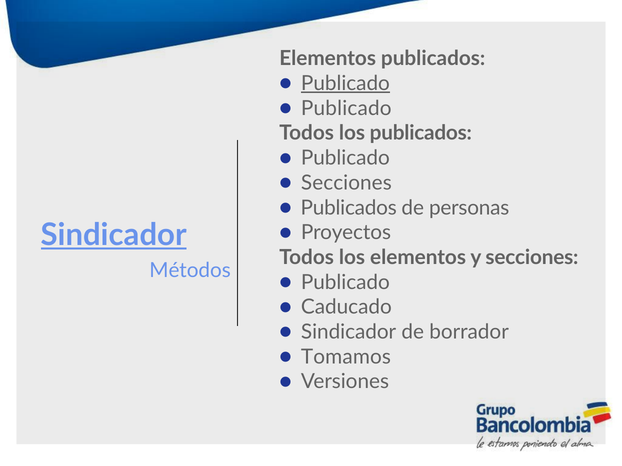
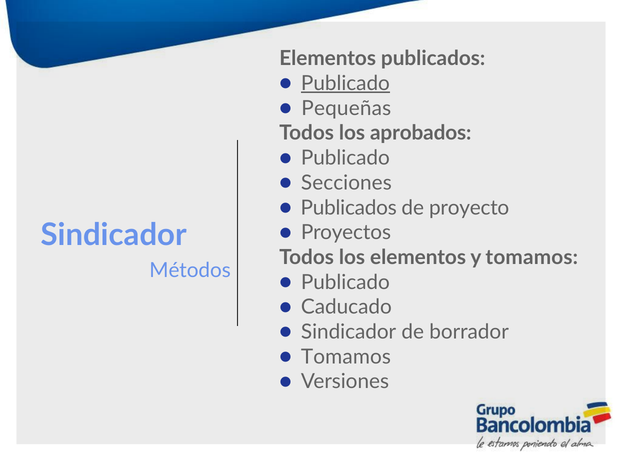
Publicado: Publicado -> Pequeñas (346, 108)
los publicados: publicados -> aprobados (421, 133)
personas: personas -> proyecto (469, 208)
Sindicador underline: present -> none (114, 235)
y secciones: secciones -> tomamos (532, 258)
